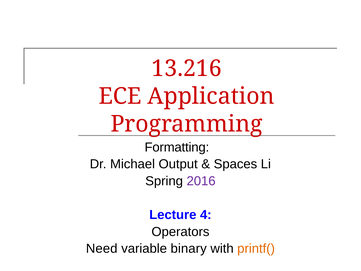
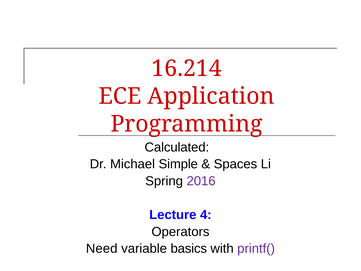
13.216: 13.216 -> 16.214 (187, 68)
Formatting: Formatting -> Calculated (177, 147)
Output: Output -> Simple (178, 164)
binary: binary -> basics (189, 248)
printf( colour: orange -> purple (256, 248)
